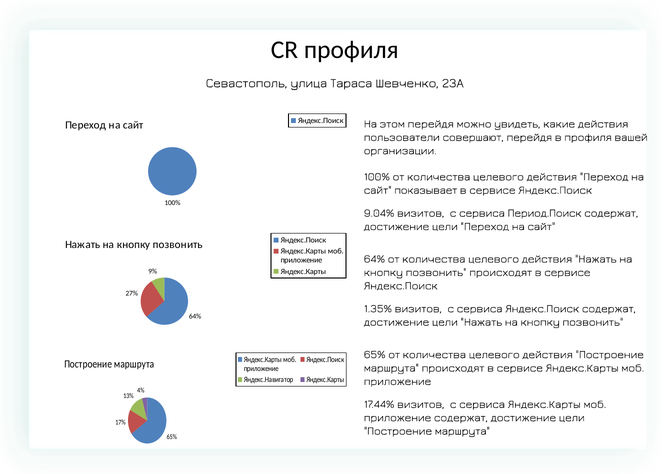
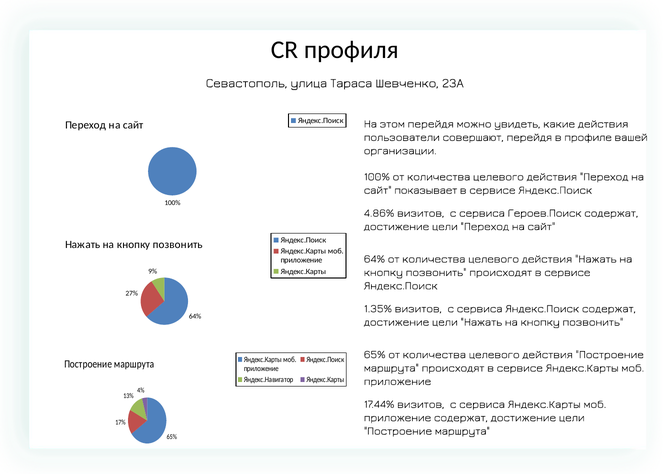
в профиля: профиля -> профиле (588, 137)
9.04%: 9.04% -> 4.86% (379, 213)
Период.Поиск: Период.Поиск -> Героев.Поиск (545, 213)
